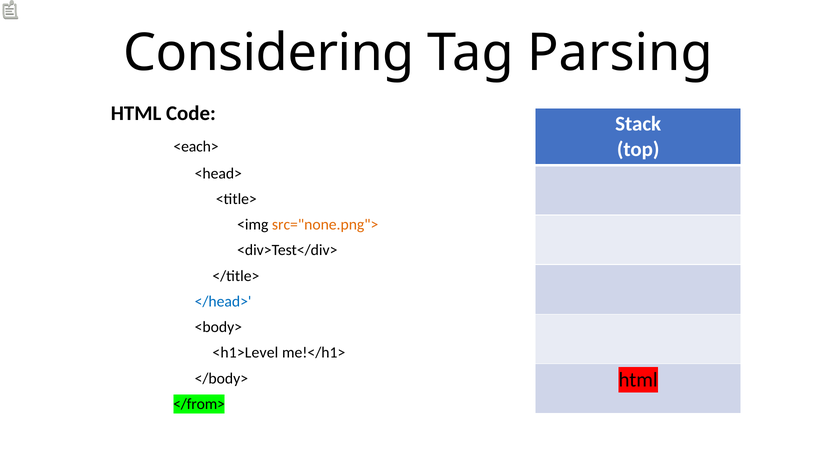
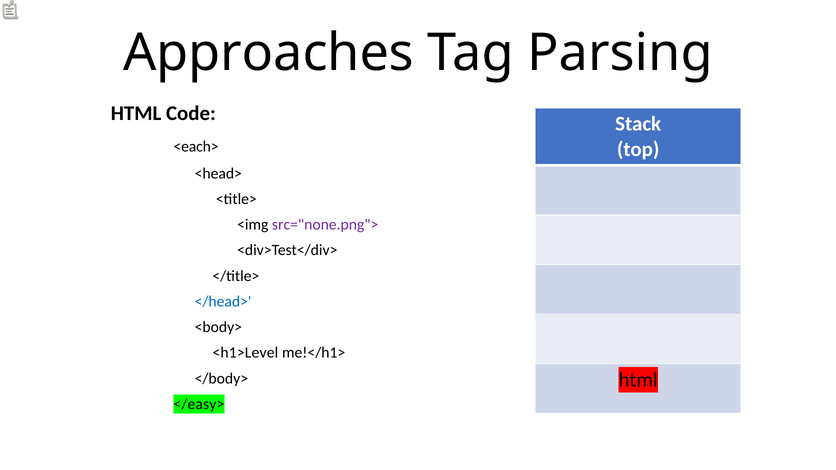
Considering: Considering -> Approaches (269, 53)
src="none.png"> colour: orange -> purple (325, 225)
</from>: </from> -> </easy> (199, 404)
